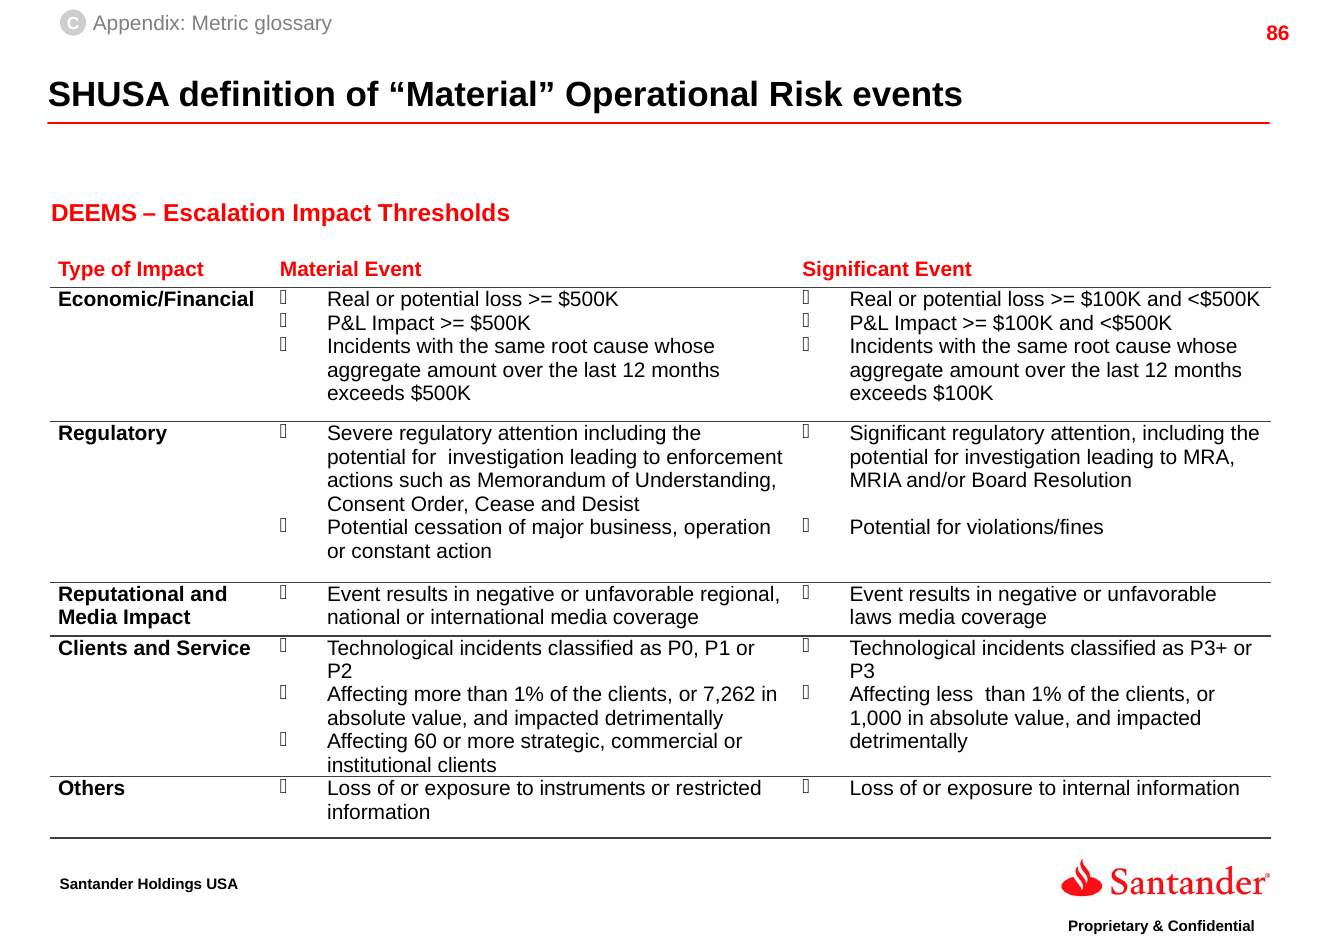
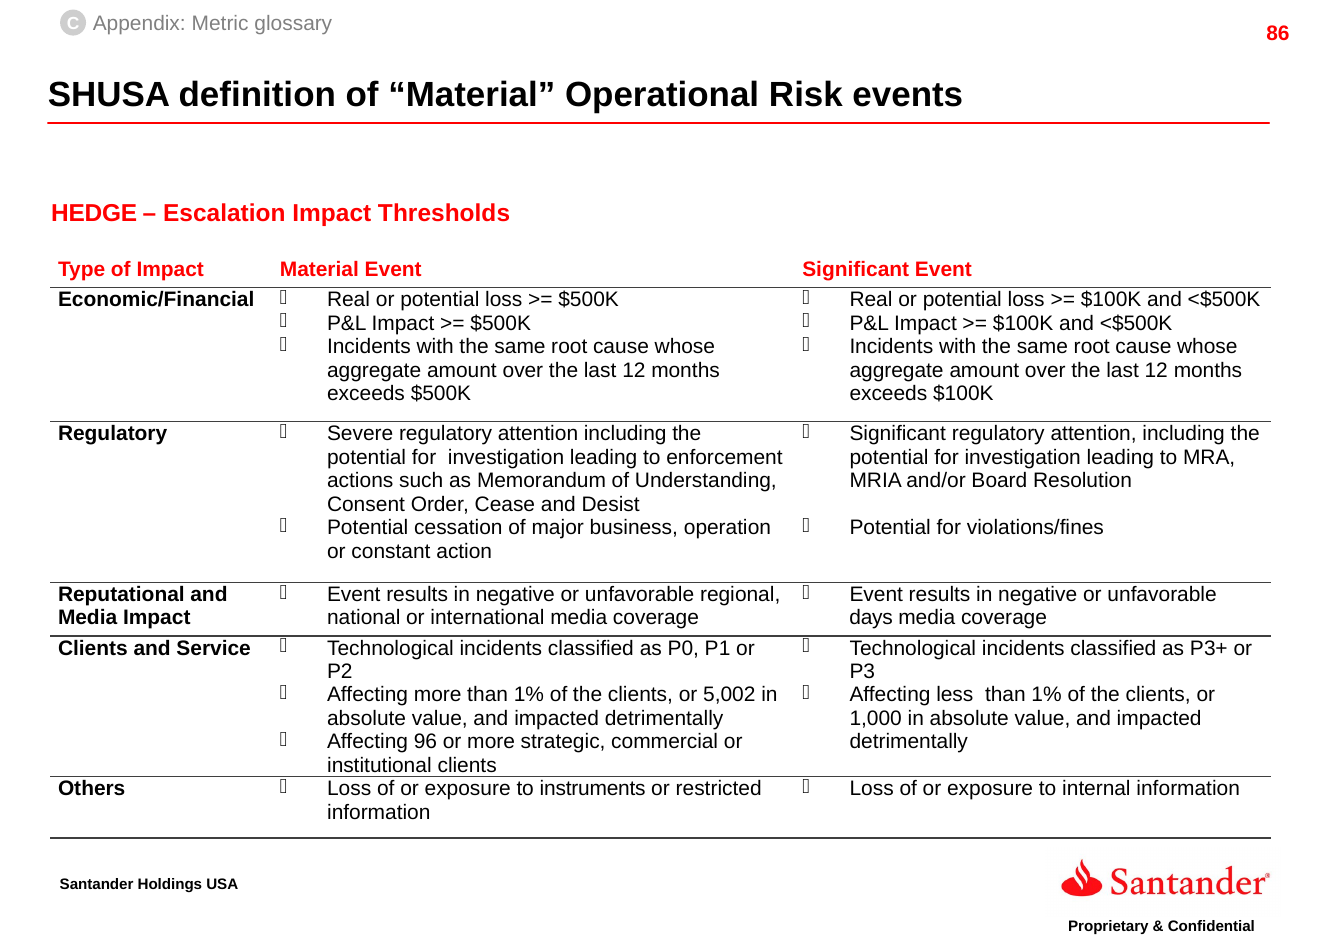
DEEMS: DEEMS -> HEDGE (94, 213)
laws: laws -> days (871, 618)
7,262: 7,262 -> 5,002 (729, 695)
60: 60 -> 96 (426, 742)
